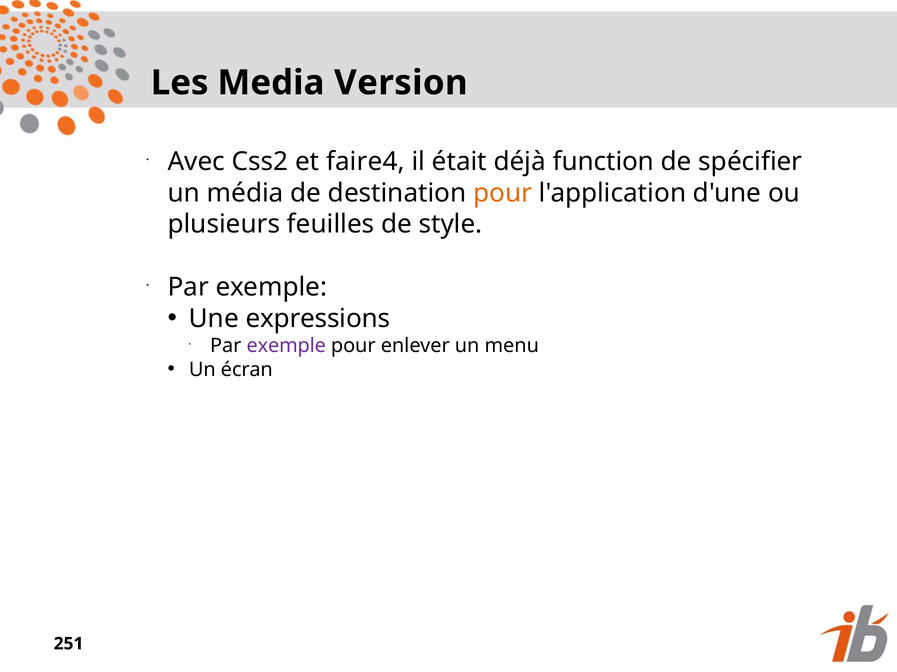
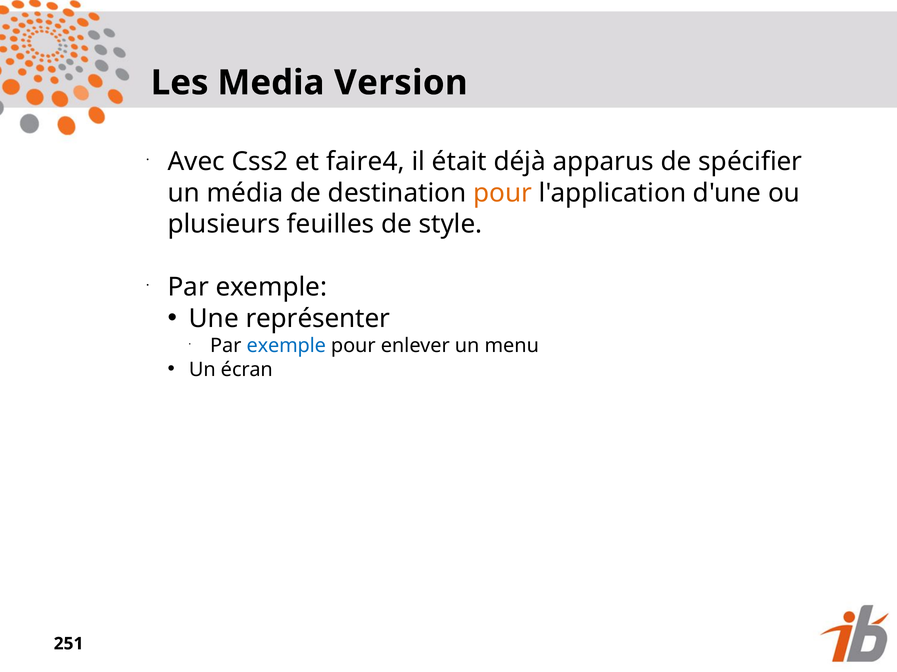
function: function -> apparus (603, 162)
expressions: expressions -> représenter (318, 319)
exemple colour: purple -> blue (286, 346)
